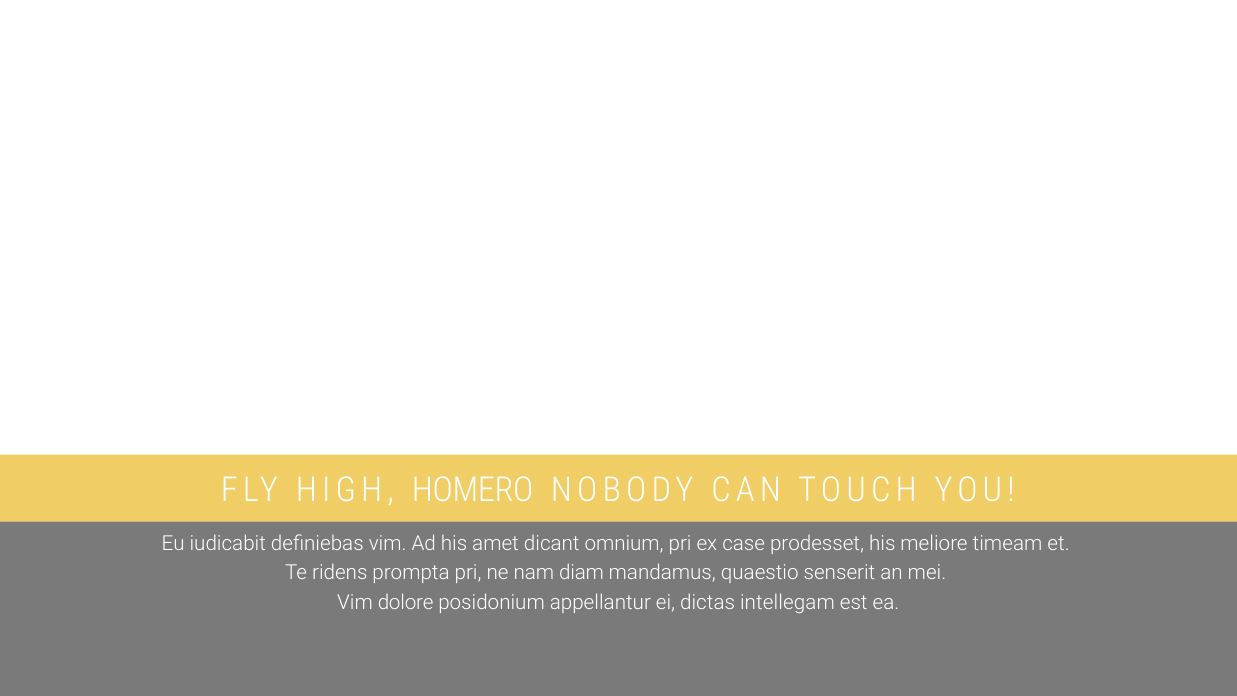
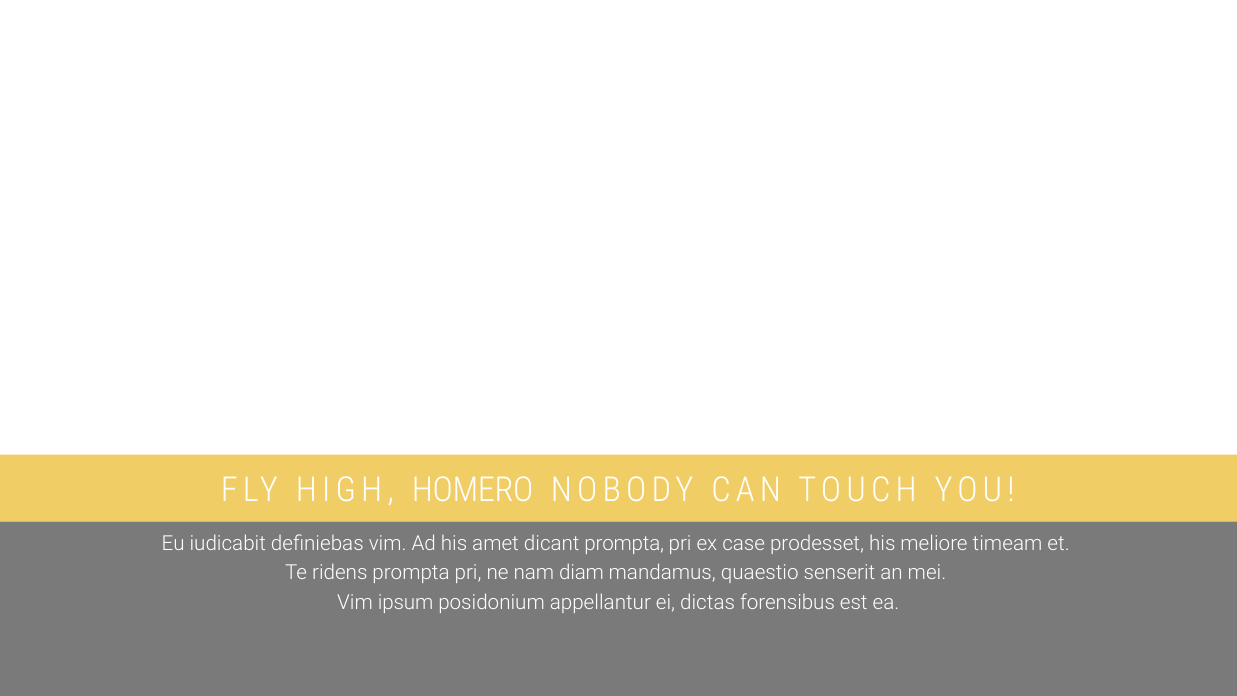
dicant omnium: omnium -> prompta (624, 543)
dolore: dolore -> ipsum (406, 603)
intellegam: intellegam -> forensibus (787, 603)
